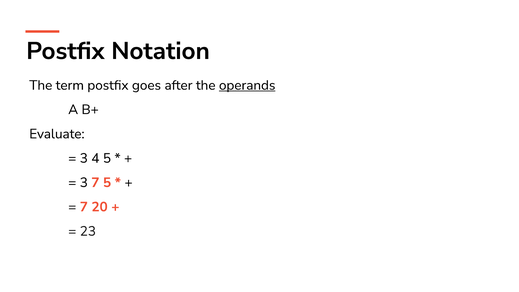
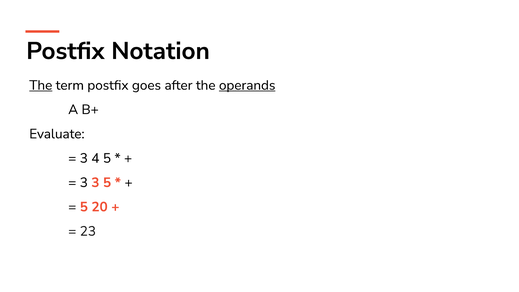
The underline: none -> present (41, 85)
3 7: 7 -> 3 (95, 183)
7: 7 -> 5 (84, 207)
